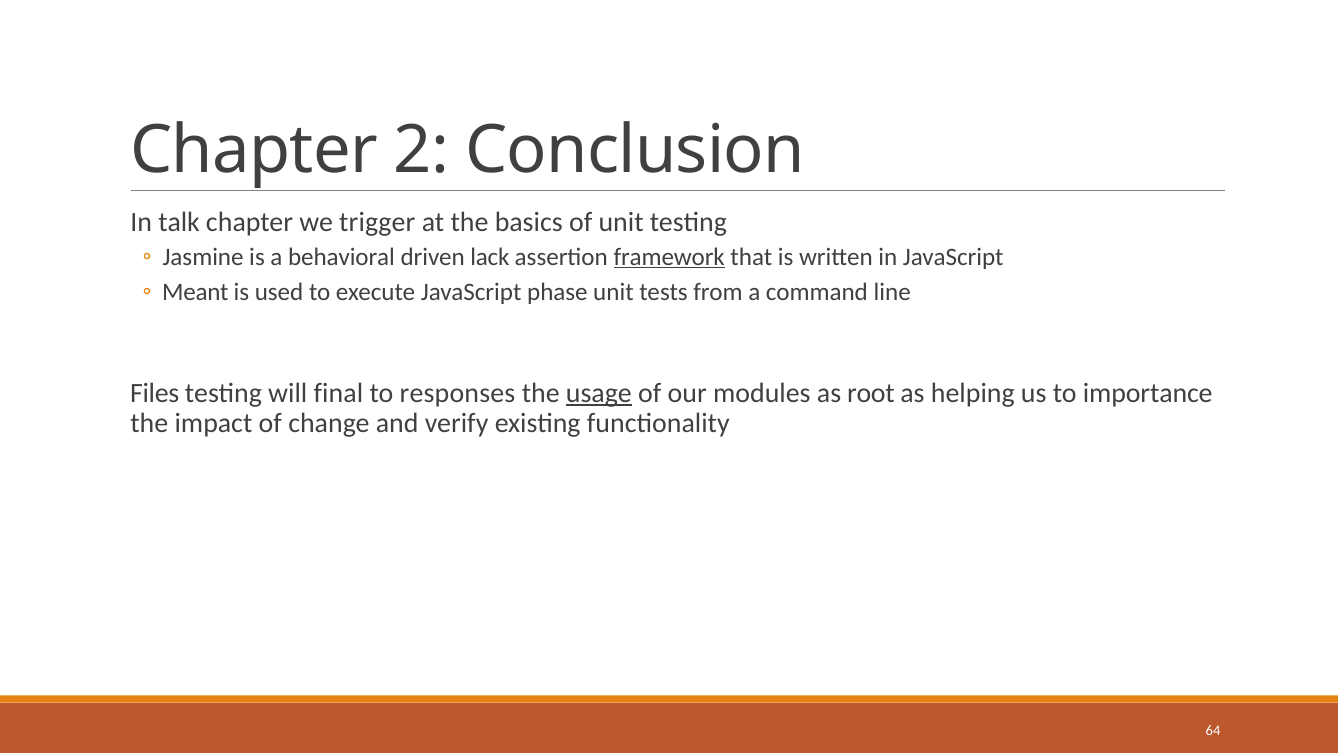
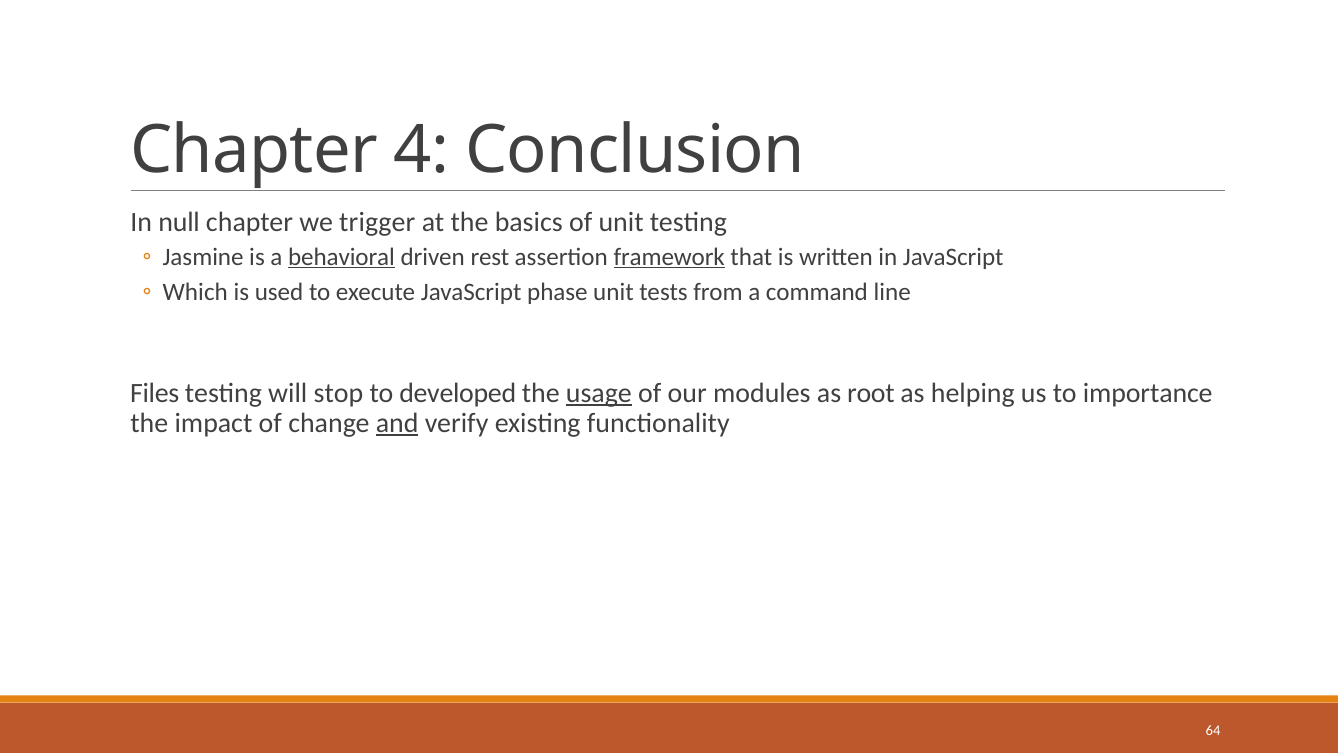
2: 2 -> 4 (422, 150)
talk: talk -> null (179, 222)
behavioral underline: none -> present (341, 257)
lack: lack -> rest (490, 257)
Meant: Meant -> Which (195, 292)
final: final -> stop (338, 393)
responses: responses -> developed (458, 393)
and underline: none -> present (397, 423)
